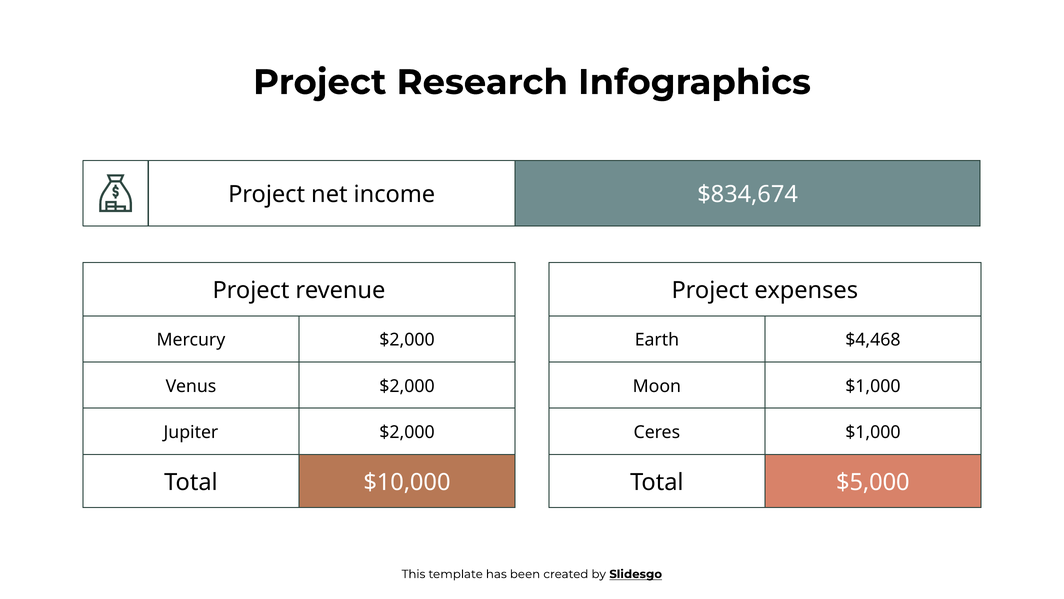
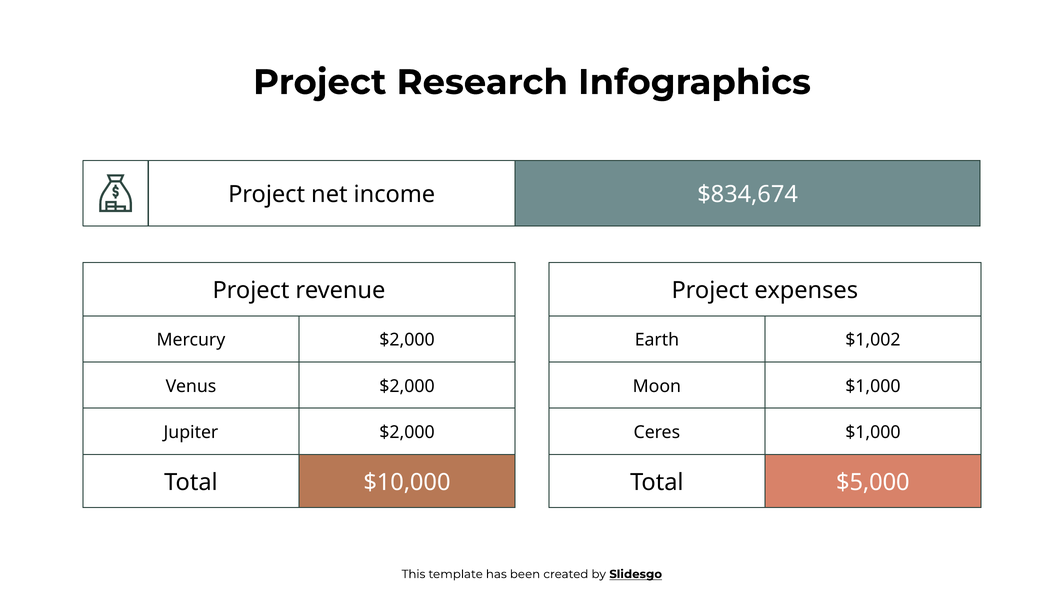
$4,468: $4,468 -> $1,002 (873, 340)
